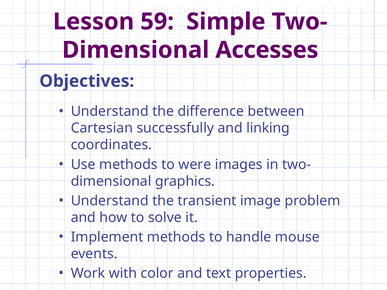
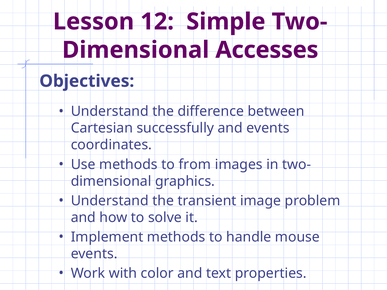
59: 59 -> 12 (157, 22)
and linking: linking -> events (268, 128)
were: were -> from (195, 165)
